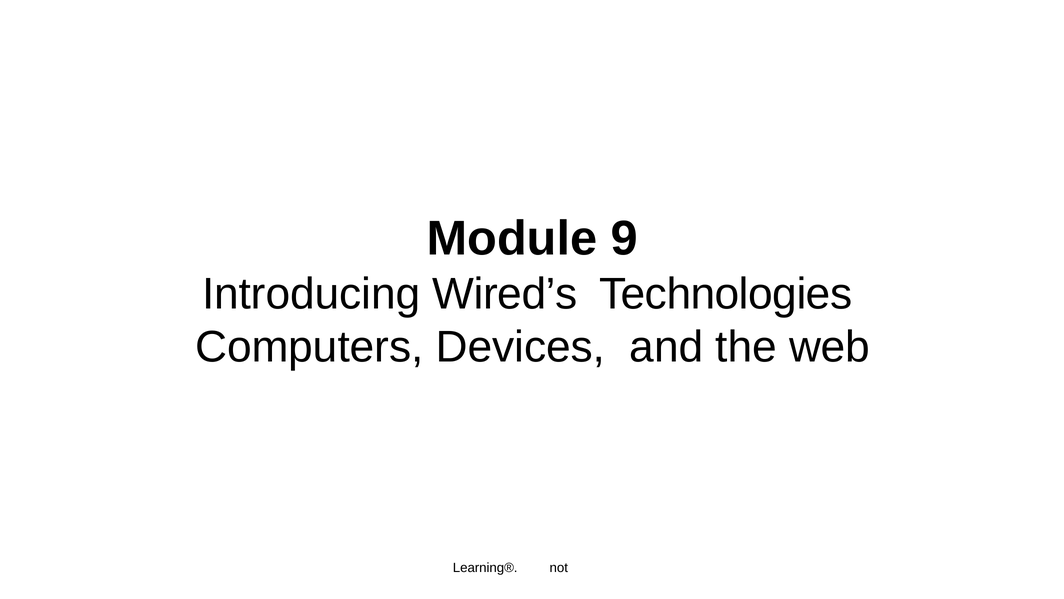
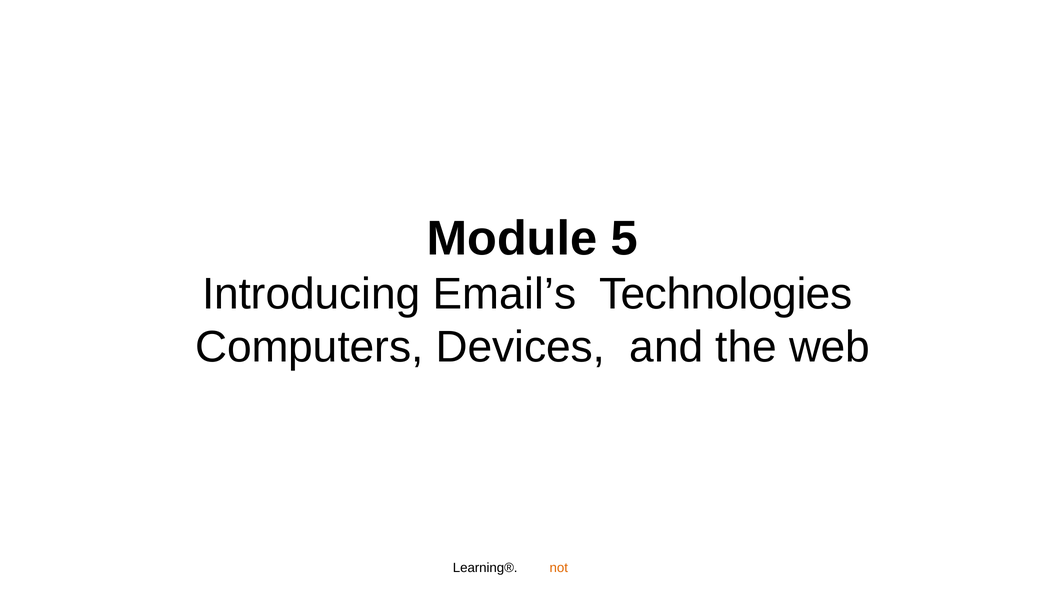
9: 9 -> 5 (625, 238)
Wired’s: Wired’s -> Email’s (505, 294)
not colour: black -> orange (559, 567)
